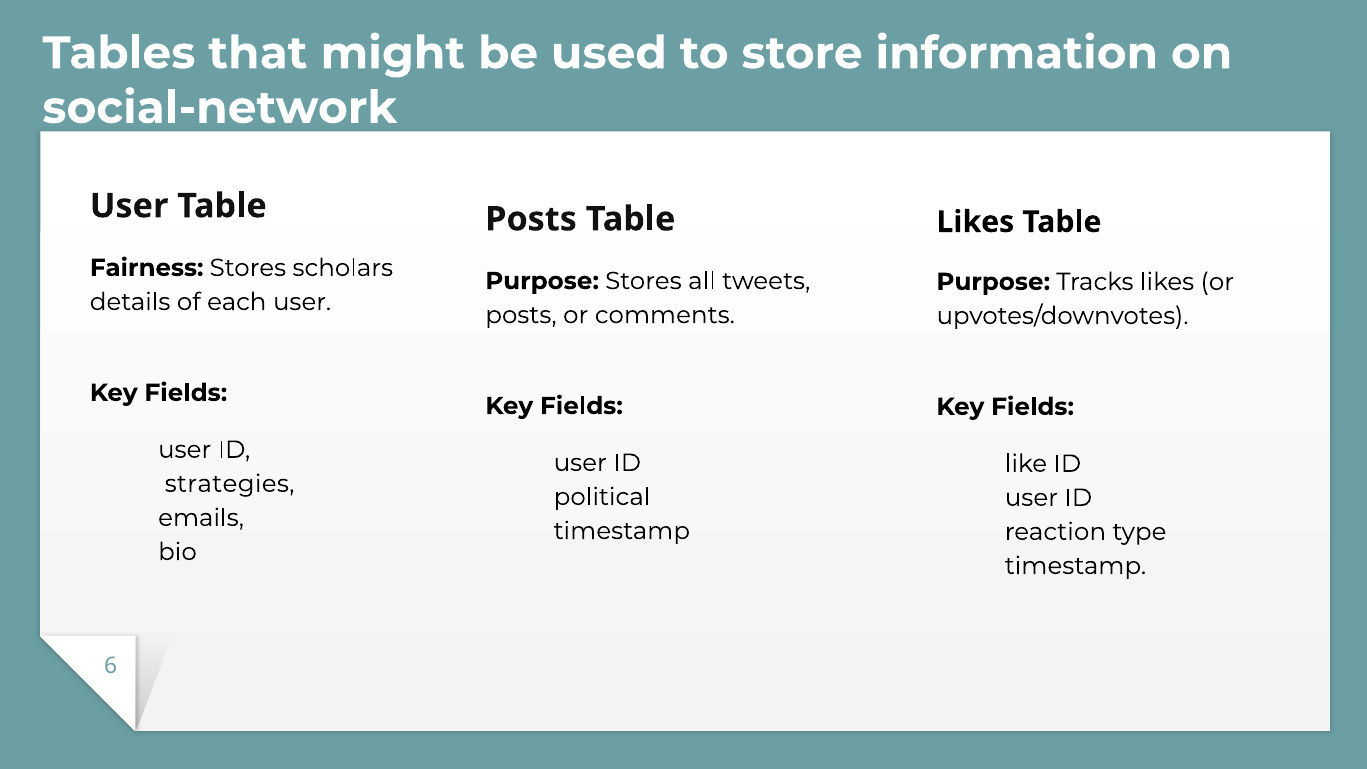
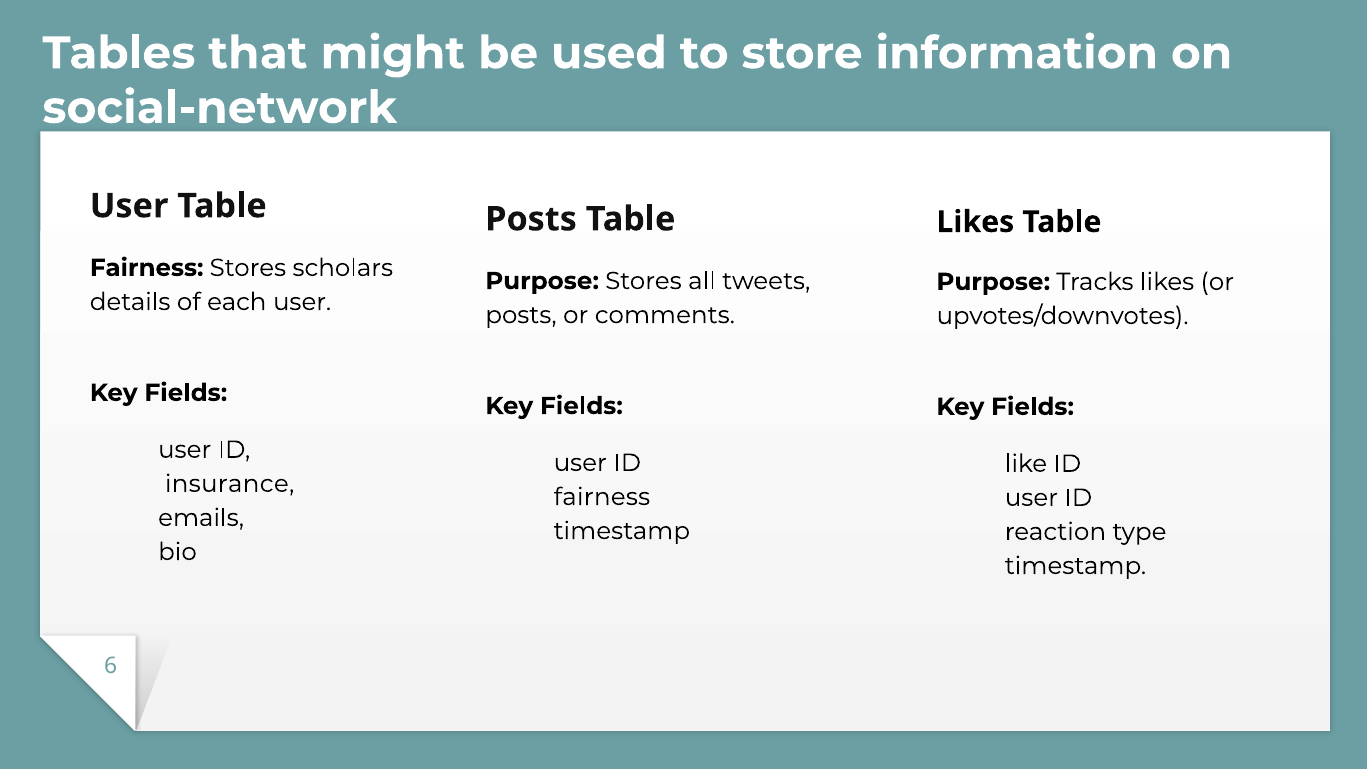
strategies: strategies -> insurance (230, 484)
political: political -> fairness (602, 497)
